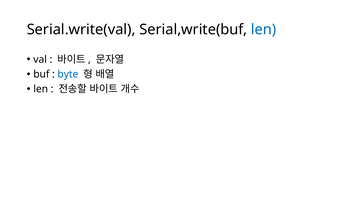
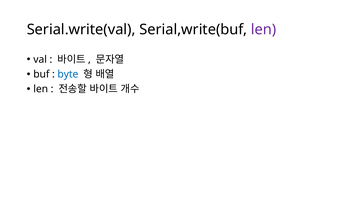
len colour: blue -> purple (264, 29)
